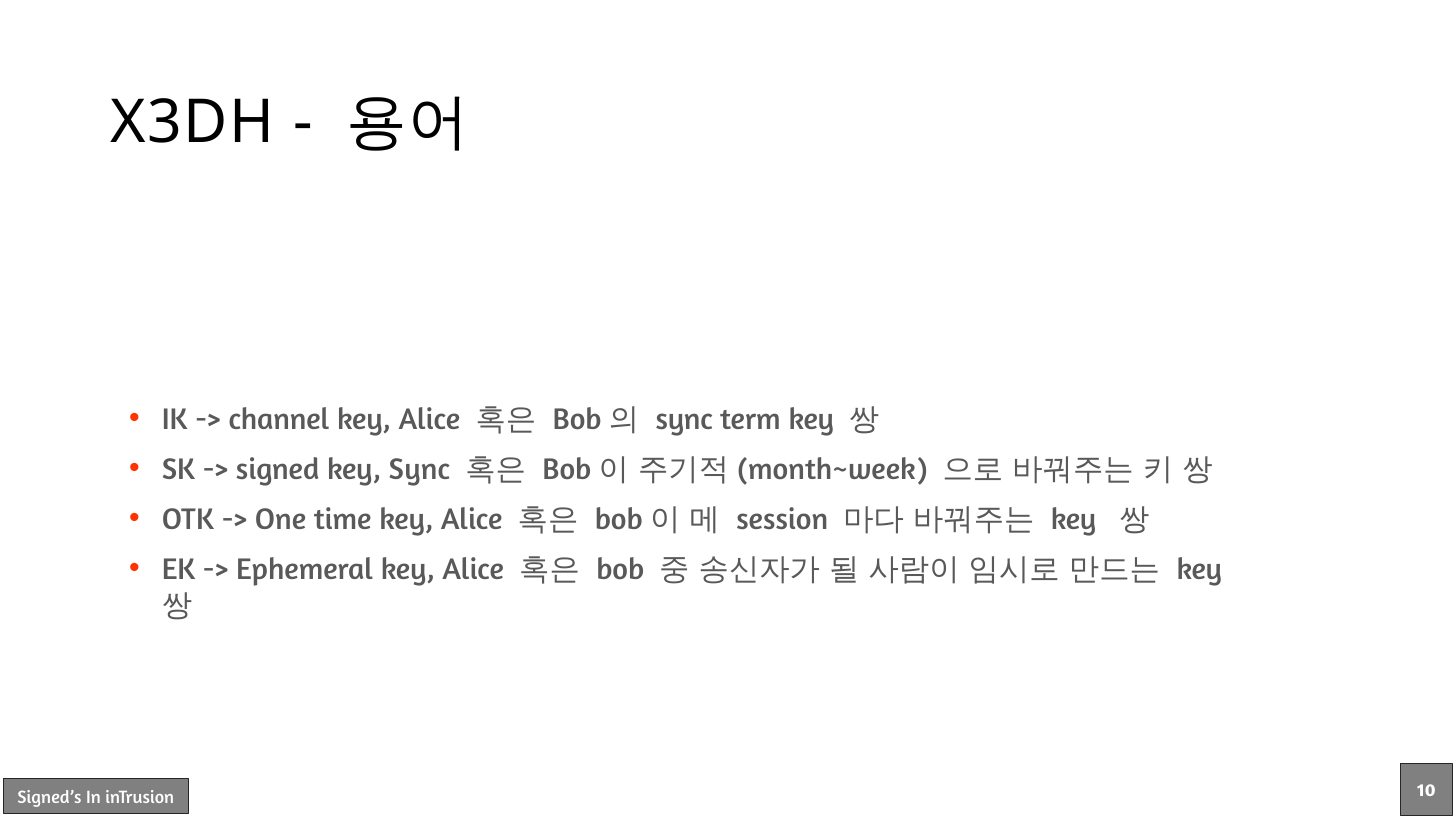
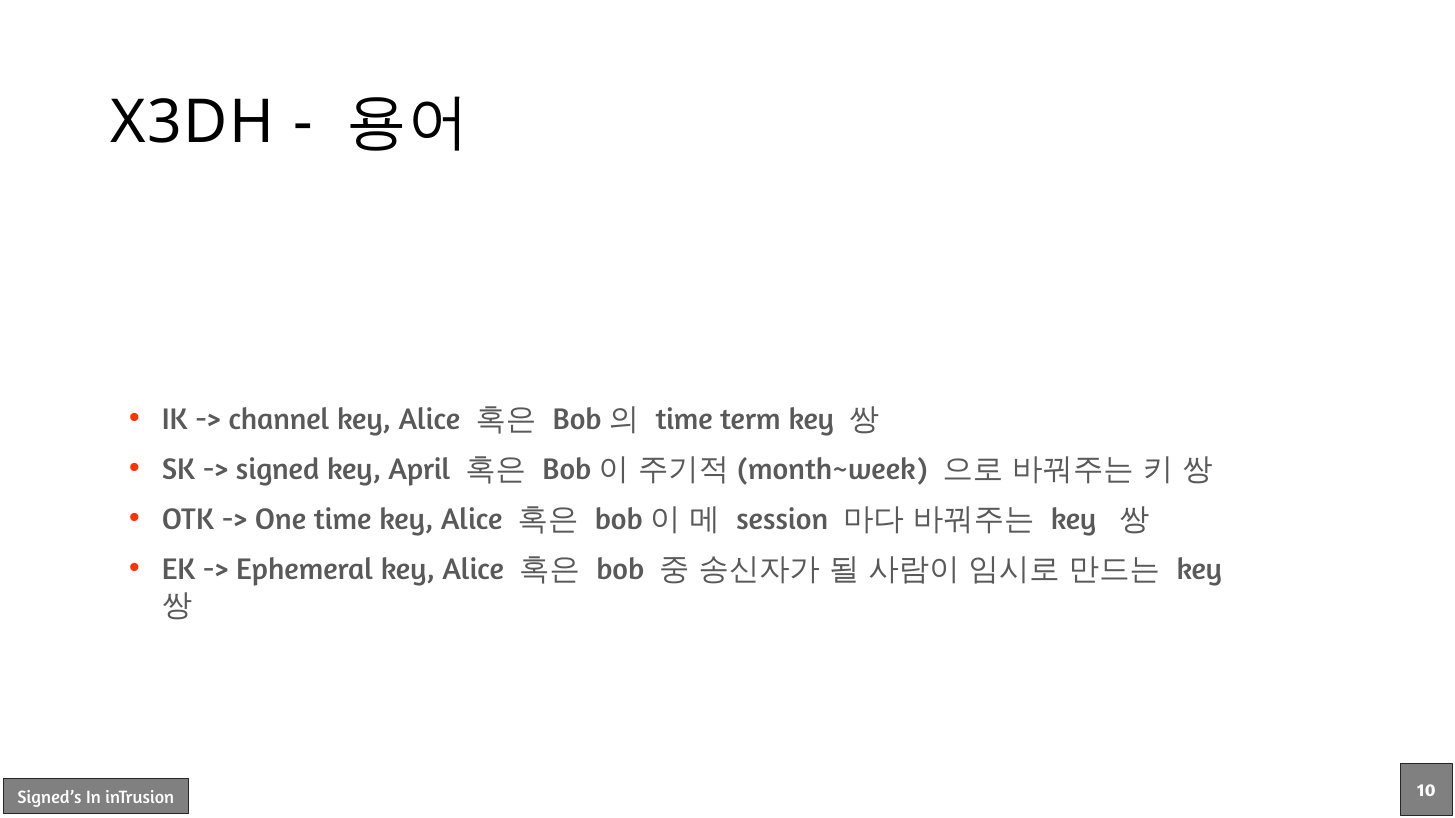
sync: sync -> time (684, 419)
key Sync: Sync -> April (420, 470)
